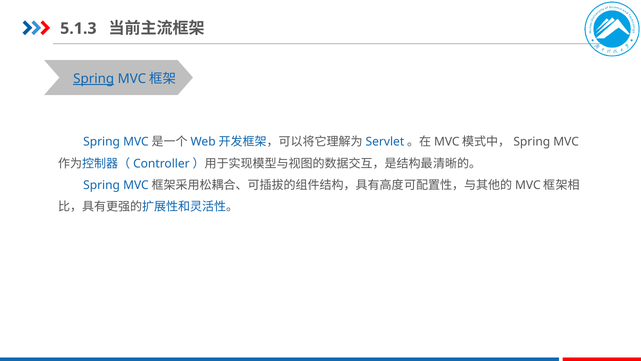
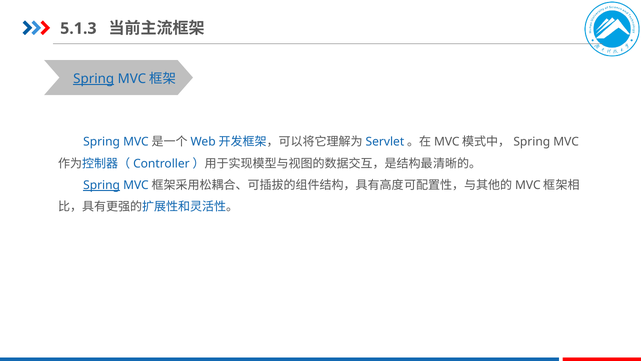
Spring underline: none -> present (102, 185)
